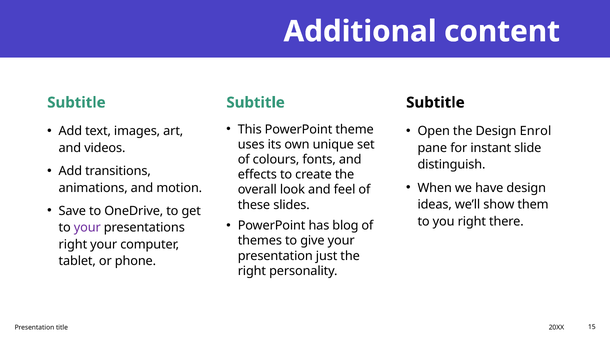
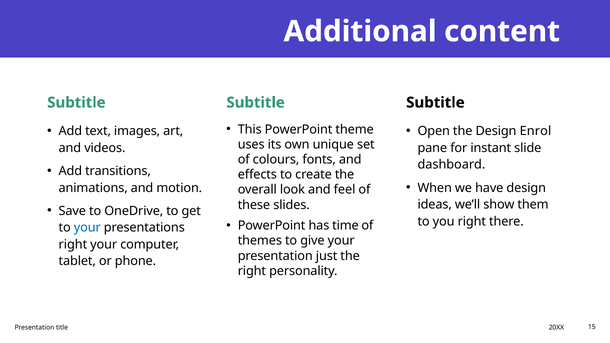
distinguish: distinguish -> dashboard (451, 165)
blog: blog -> time (345, 226)
your colour: purple -> blue (87, 228)
